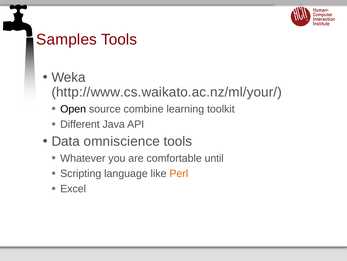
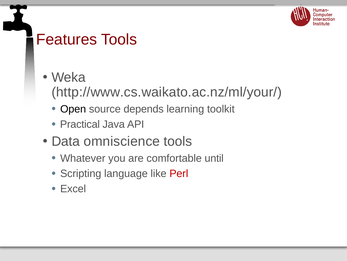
Samples: Samples -> Features (67, 39)
combine: combine -> depends (144, 109)
Different: Different -> Practical (80, 124)
Perl colour: orange -> red (179, 173)
